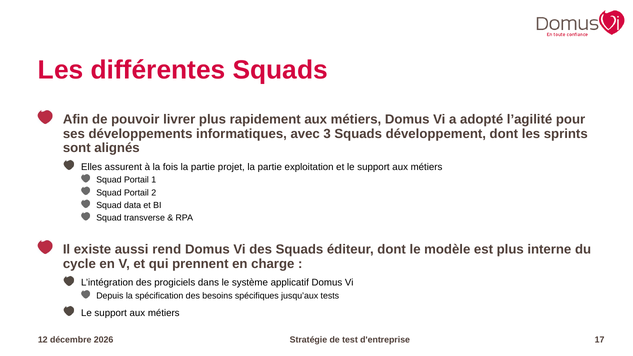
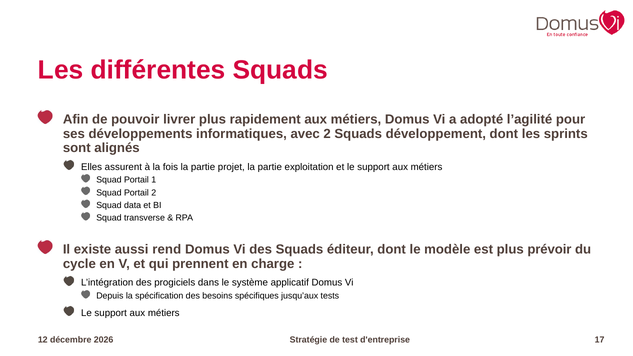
avec 3: 3 -> 2 (327, 134)
interne: interne -> prévoir (549, 249)
